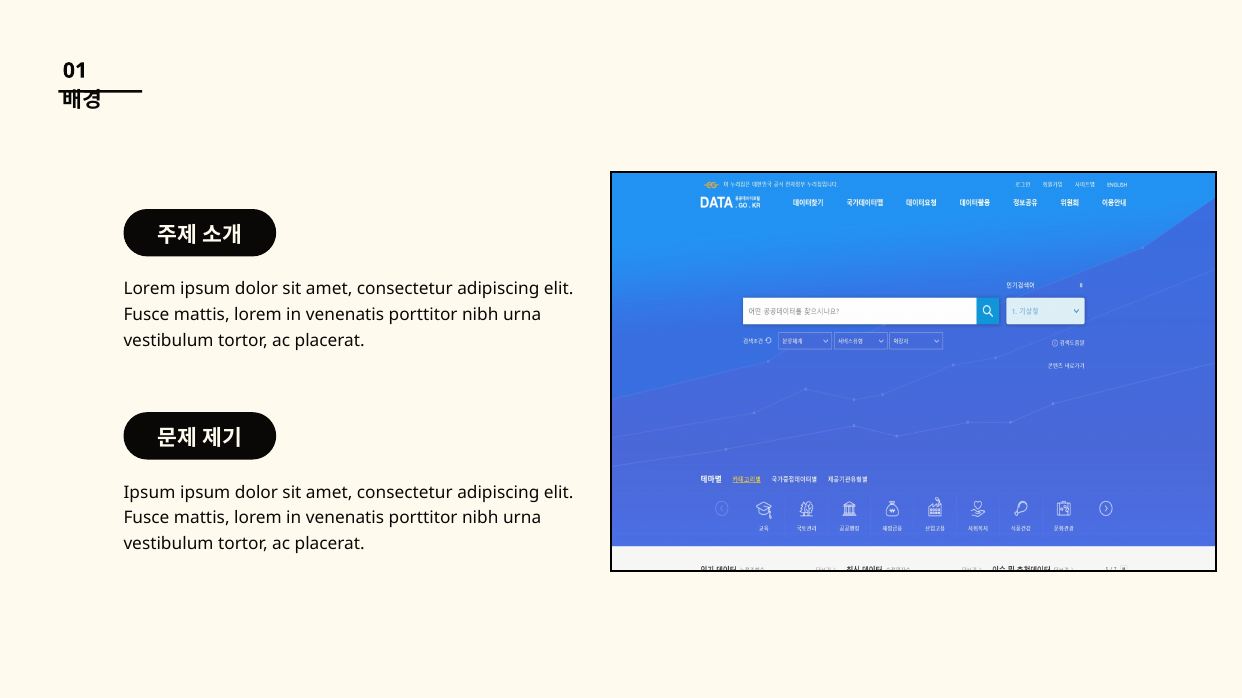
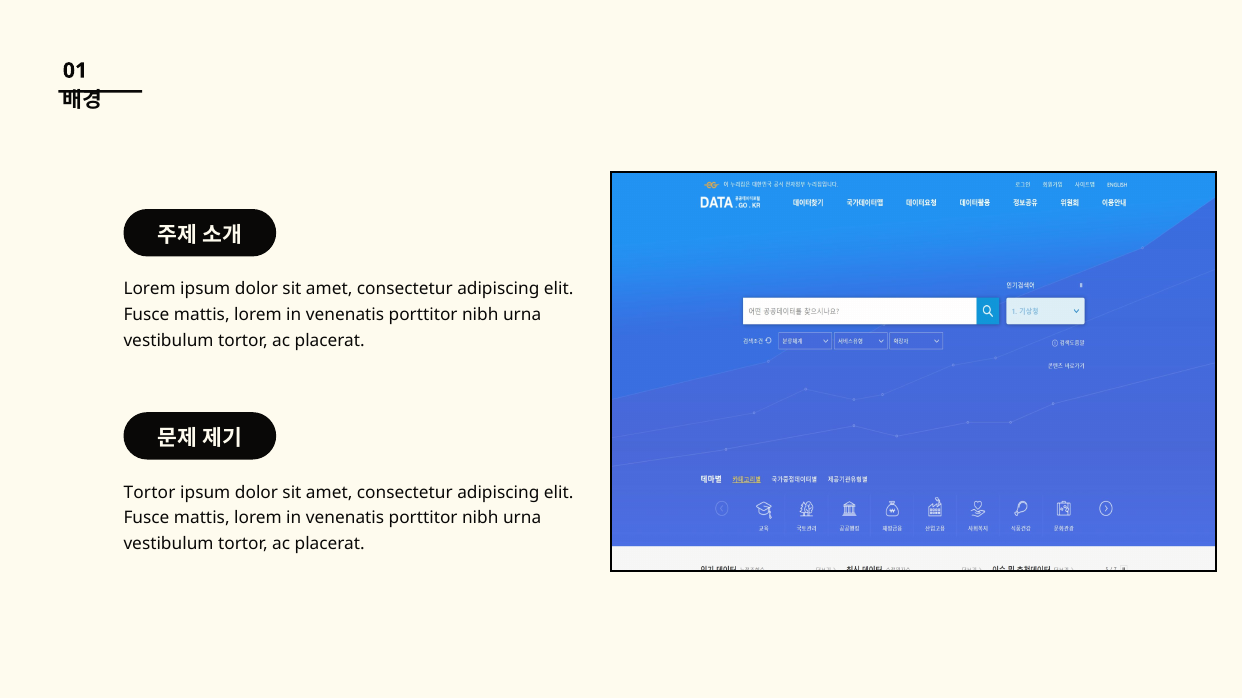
Ipsum: Ipsum -> Tortor (150, 493)
